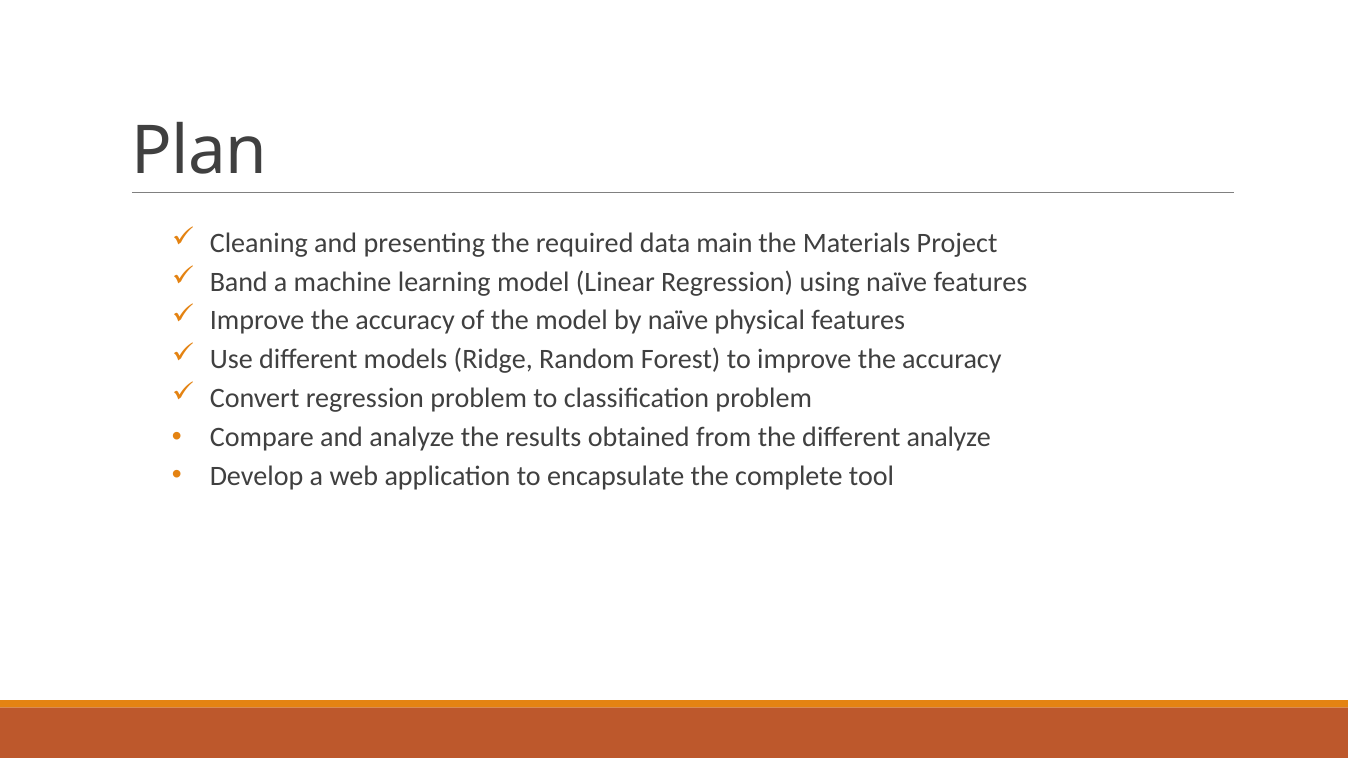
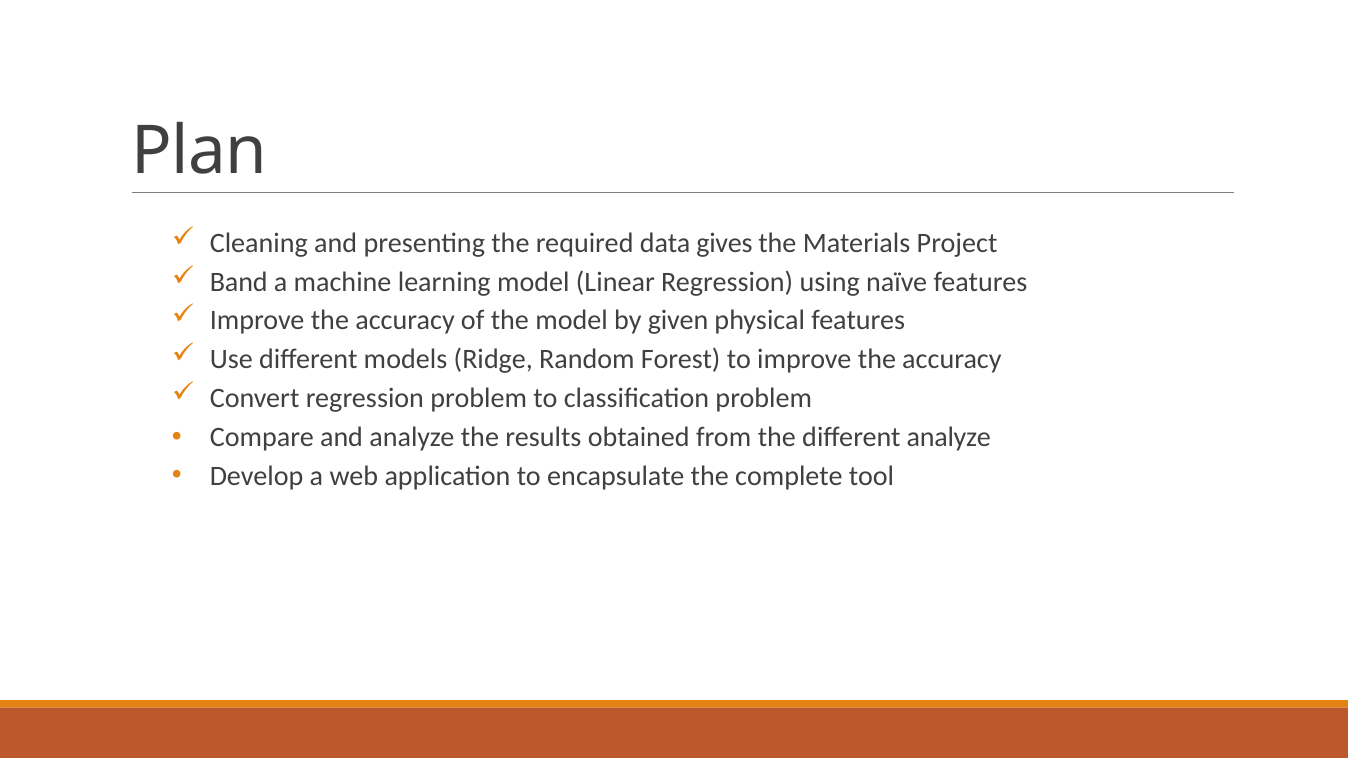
main: main -> gives (724, 243)
by naïve: naïve -> given (678, 321)
